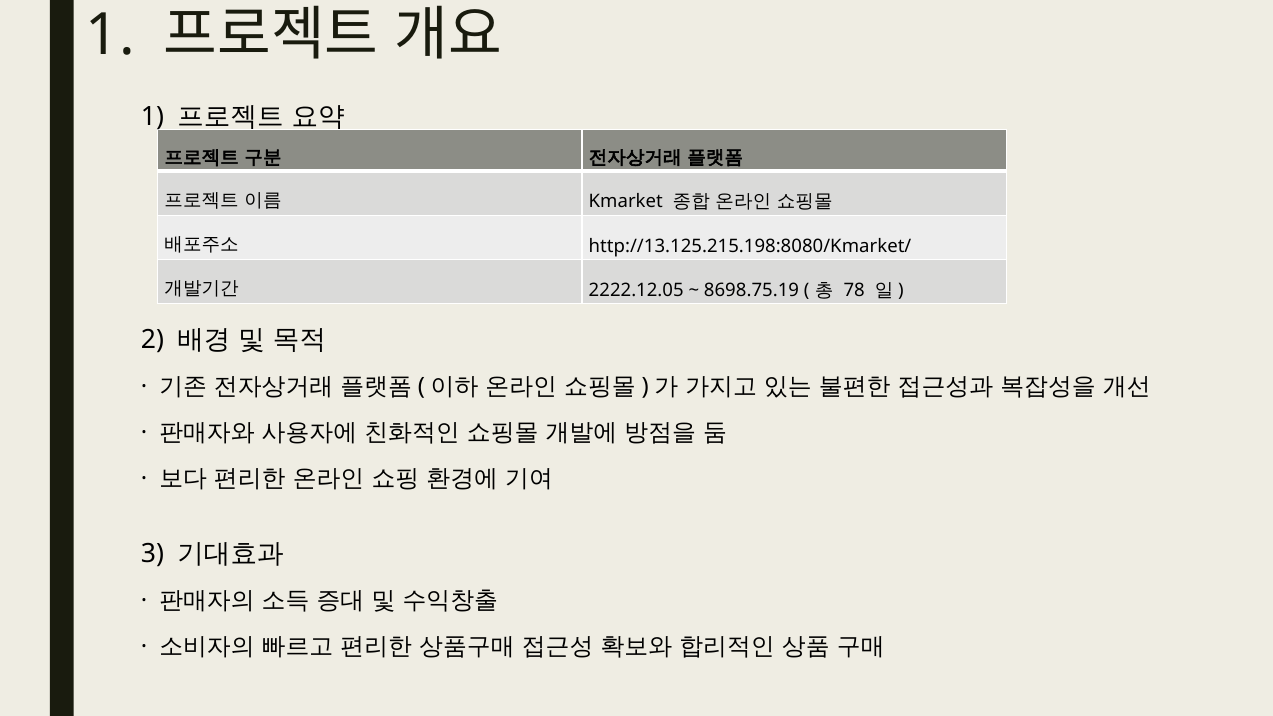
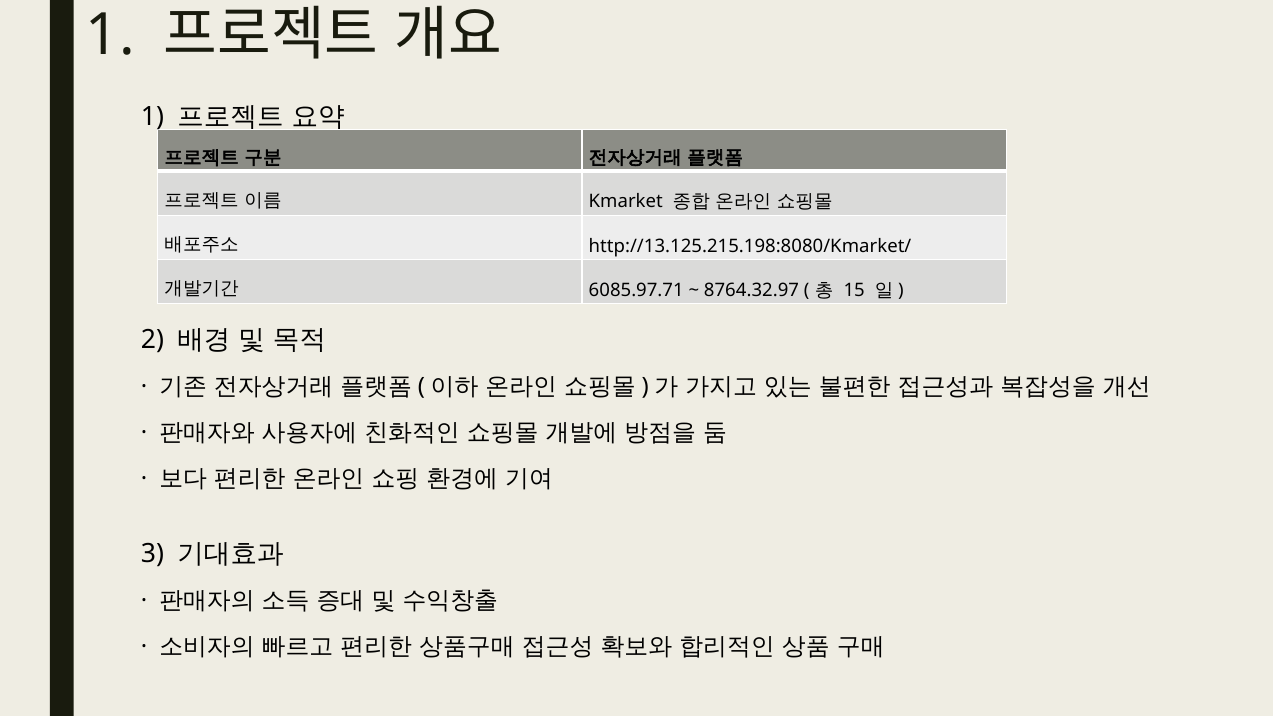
2222.12.05: 2222.12.05 -> 6085.97.71 (636, 290)
8698.75.19: 8698.75.19 -> 8764.32.97 (751, 290)
78: 78 -> 15 (854, 290)
